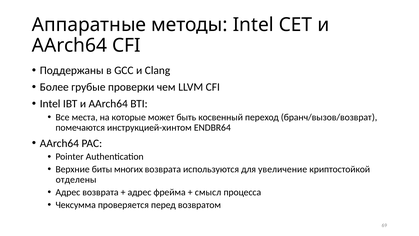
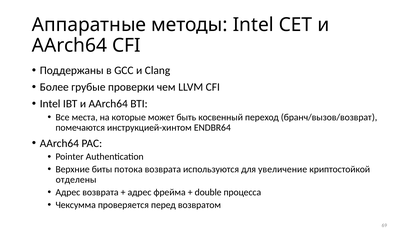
многих: многих -> потока (128, 169)
смысл: смысл -> double (208, 192)
